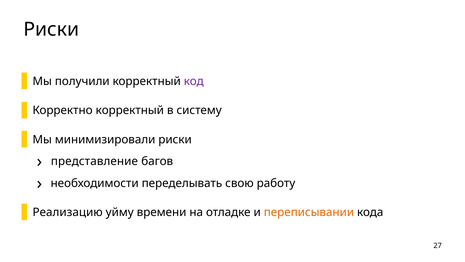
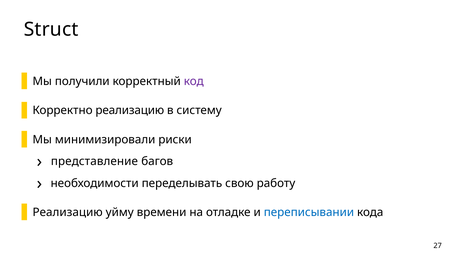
Риски: Риски -> Struct (51, 29)
Корректно корректный: корректный -> реализацию (130, 110)
переписывании colour: orange -> blue (309, 212)
